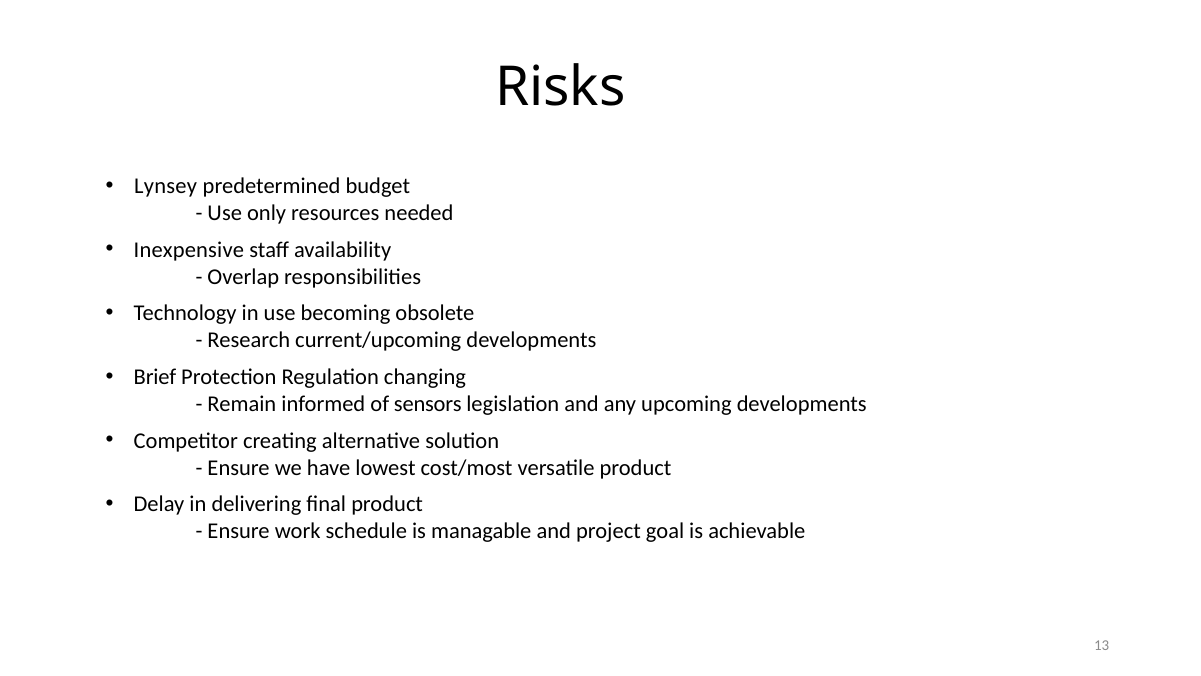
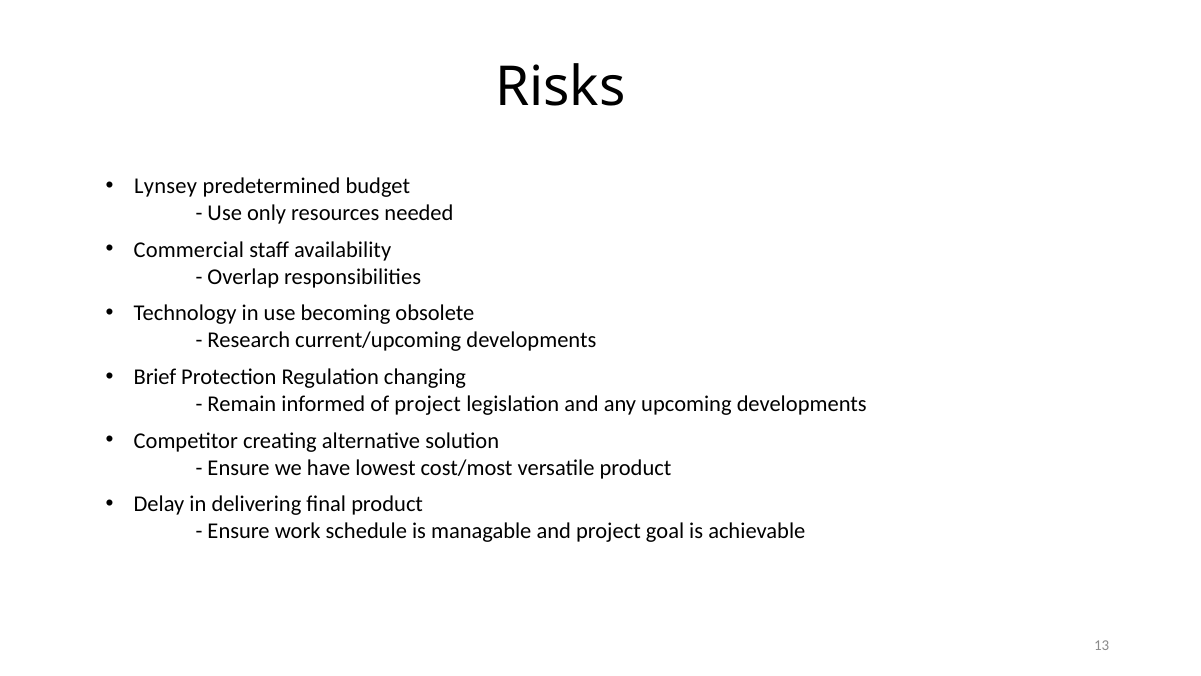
Inexpensive: Inexpensive -> Commercial (189, 250)
of sensors: sensors -> project (428, 404)
